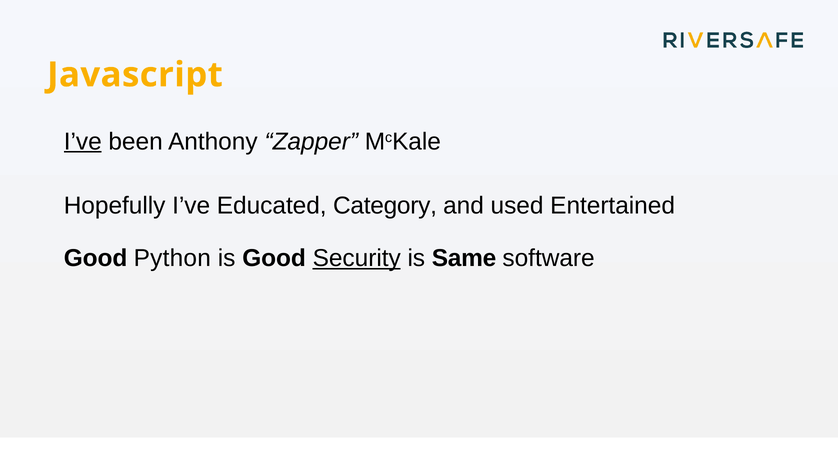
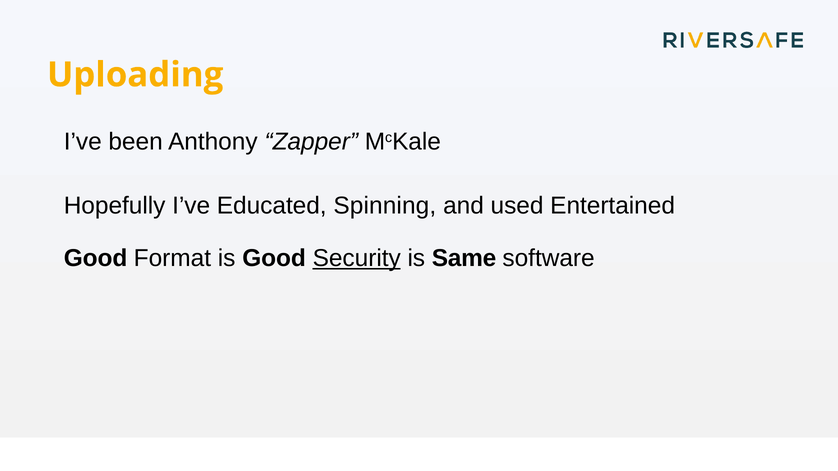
Javascript: Javascript -> Uploading (135, 75)
I’ve underline: present -> none (83, 142)
Category: Category -> Spinning (385, 206)
Python: Python -> Format (172, 259)
